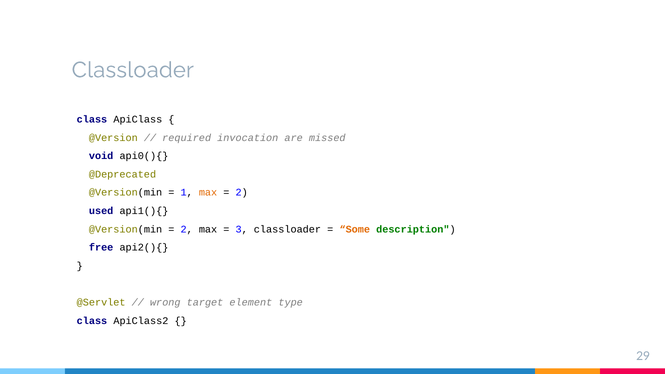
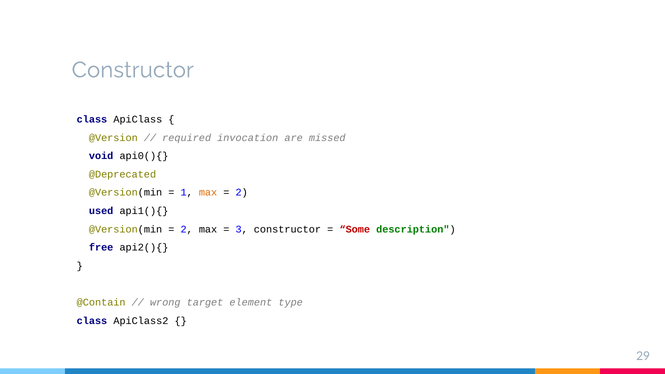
Classloader: Classloader -> Constructor (133, 70)
3 classloader: classloader -> constructor (287, 229)
Some colour: orange -> red (355, 229)
@Servlet: @Servlet -> @Contain (101, 302)
